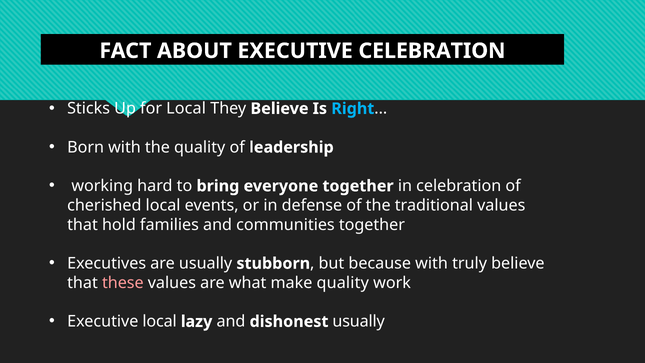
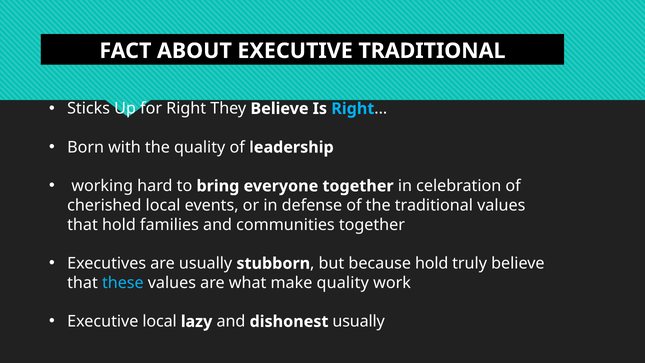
EXECUTIVE CELEBRATION: CELEBRATION -> TRADITIONAL (432, 51)
for Local: Local -> Right (186, 109)
because with: with -> hold (432, 263)
these colour: pink -> light blue (123, 283)
